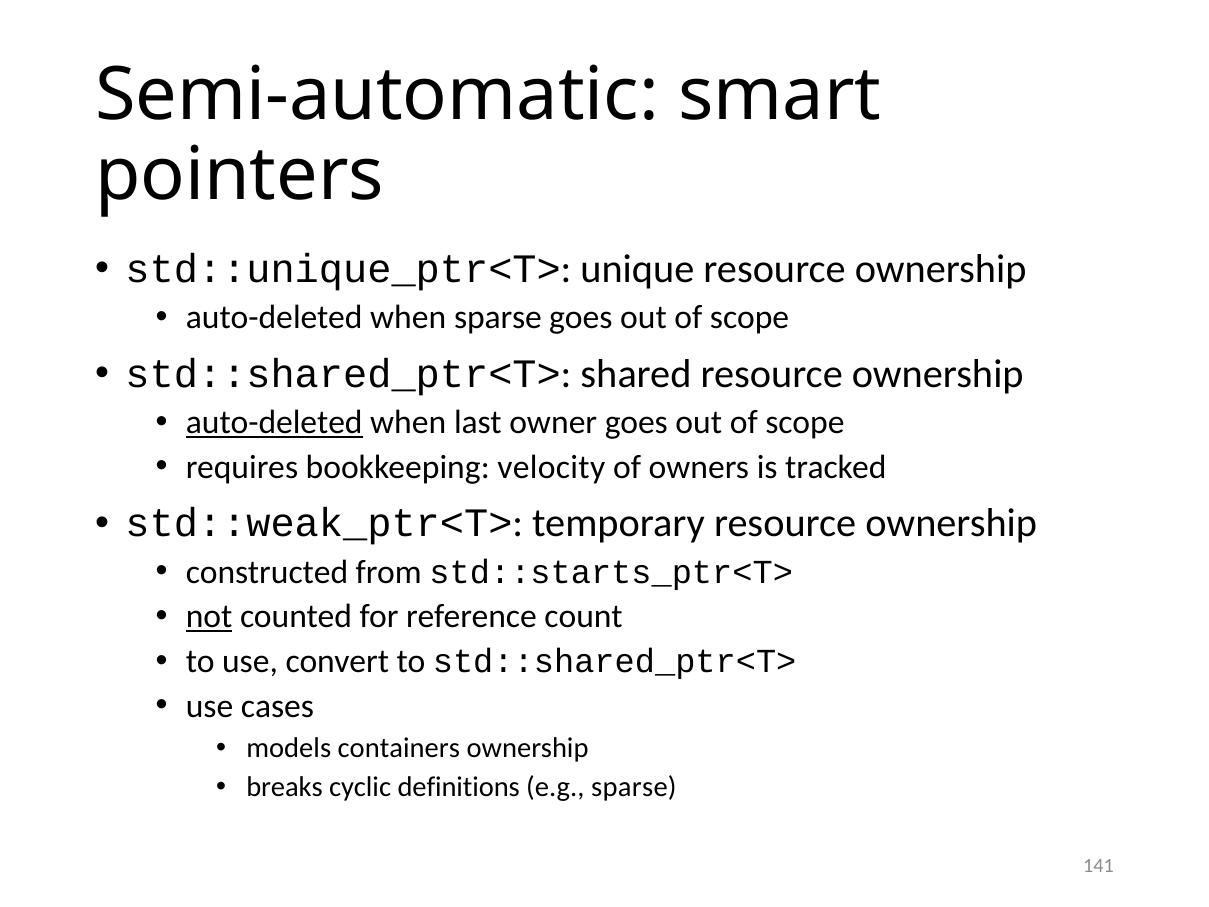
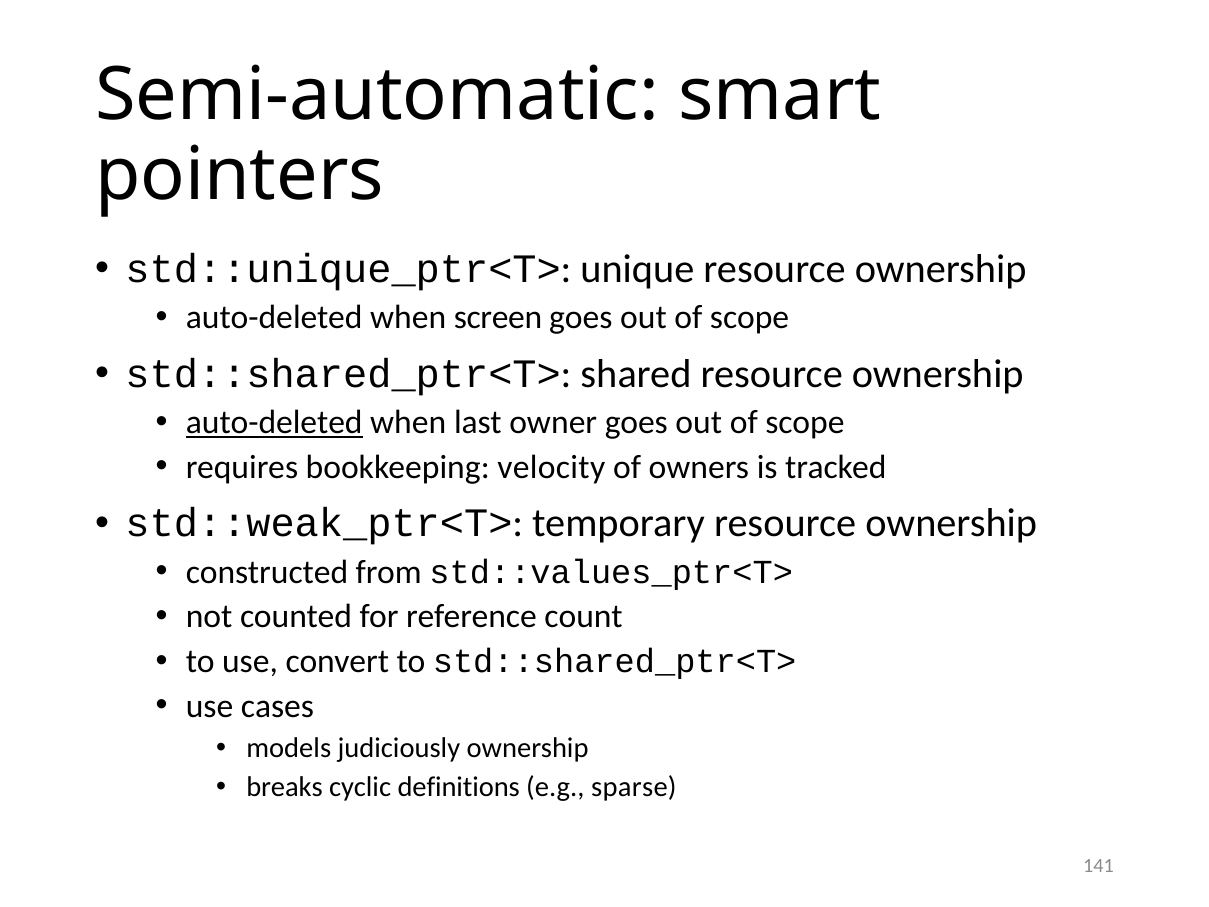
when sparse: sparse -> screen (498, 317)
std::starts_ptr<T>: std::starts_ptr<T> -> std::values_ptr<T> (611, 572)
not underline: present -> none (209, 616)
containers: containers -> judiciously (399, 748)
